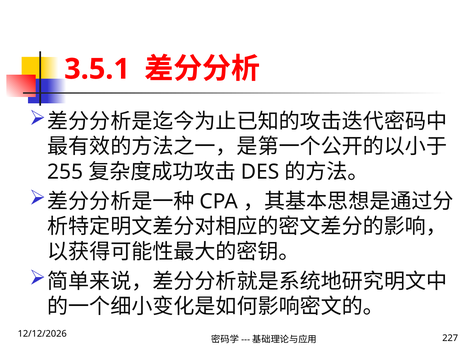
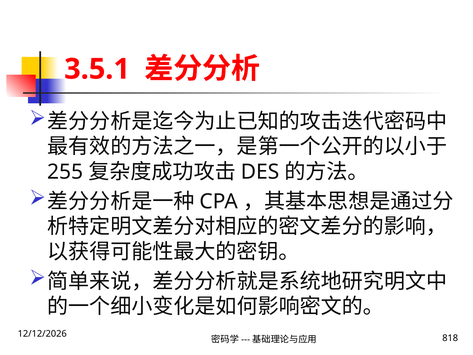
227: 227 -> 818 (450, 338)
